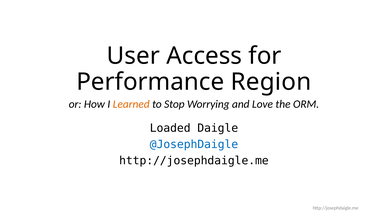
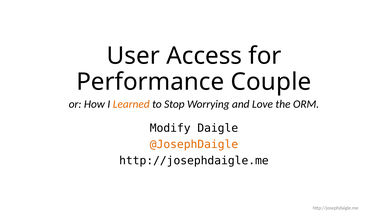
Region: Region -> Couple (271, 82)
Loaded: Loaded -> Modify (170, 128)
@JosephDaigle colour: blue -> orange (194, 145)
